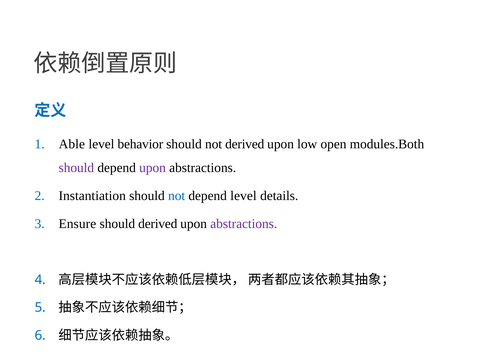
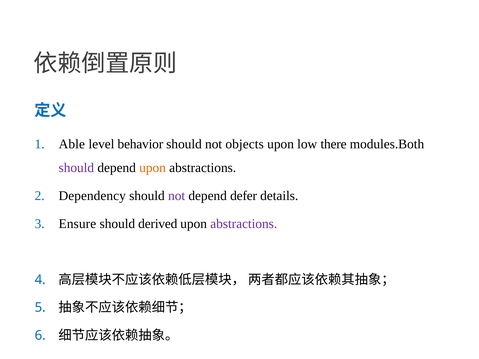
not derived: derived -> objects (245, 144)
open: open -> there (334, 144)
upon colour: purple -> orange (153, 168)
Instantiation: Instantiation -> Dependency (92, 196)
not colour: blue -> purple (177, 196)
depend level: level -> defer (244, 196)
